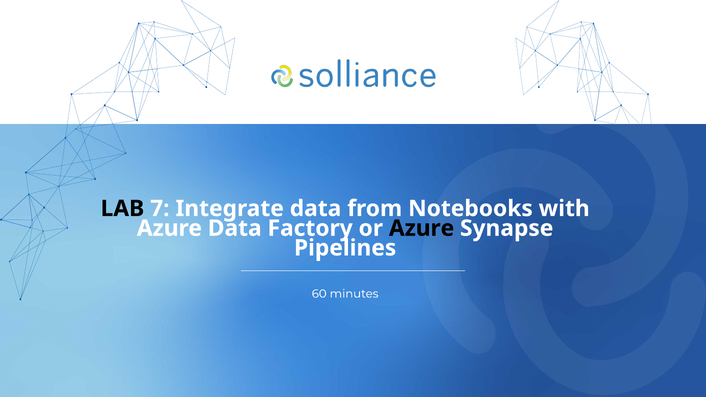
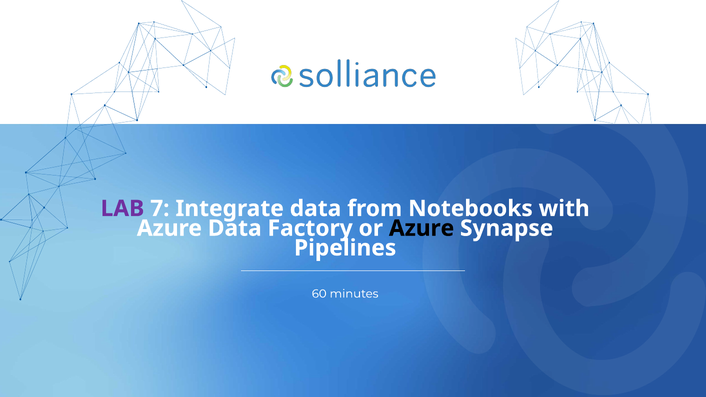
LAB colour: black -> purple (122, 209)
